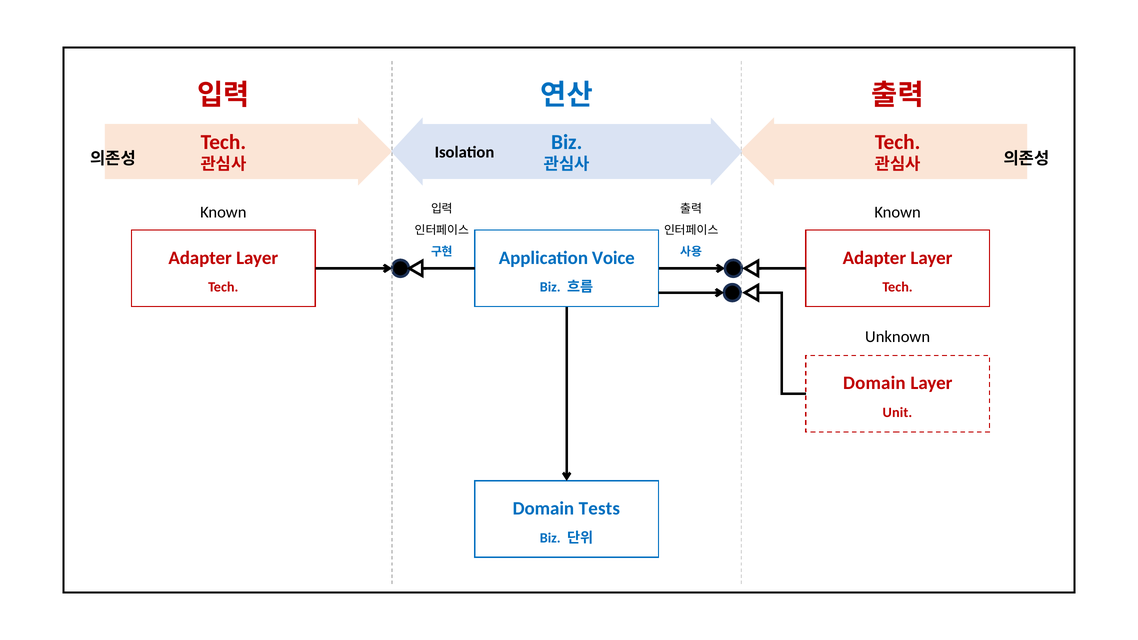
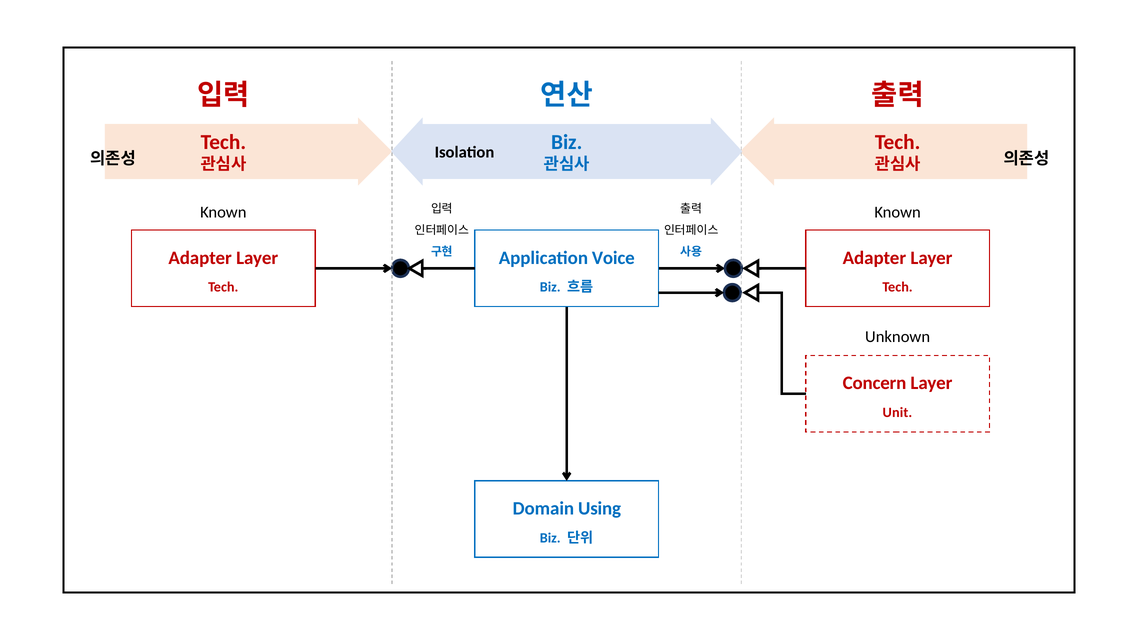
Domain: Domain -> Concern (875, 383)
Tests: Tests -> Using (600, 509)
